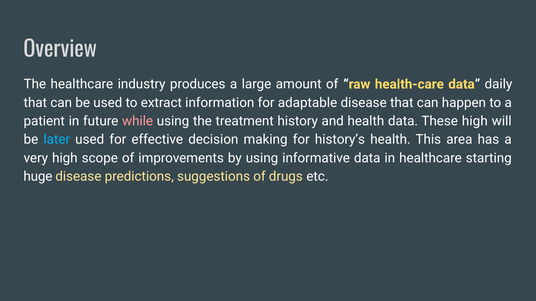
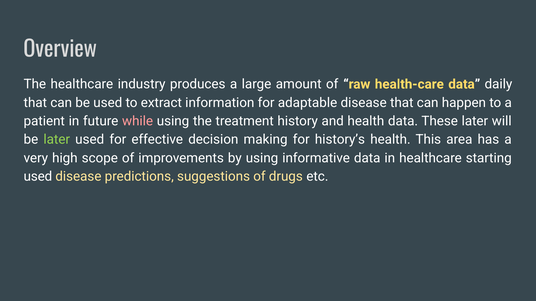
These high: high -> later (475, 121)
later colour: light blue -> light green (57, 140)
huge: huge -> used (38, 177)
